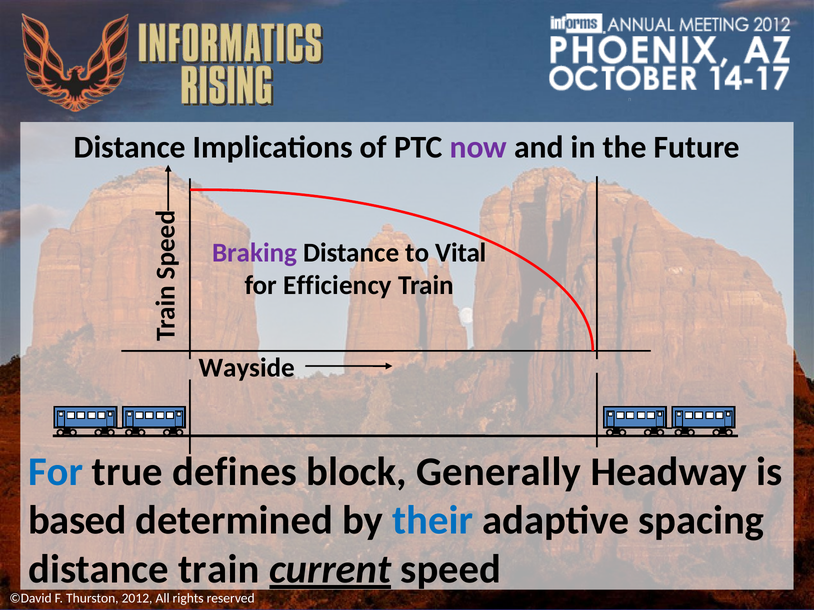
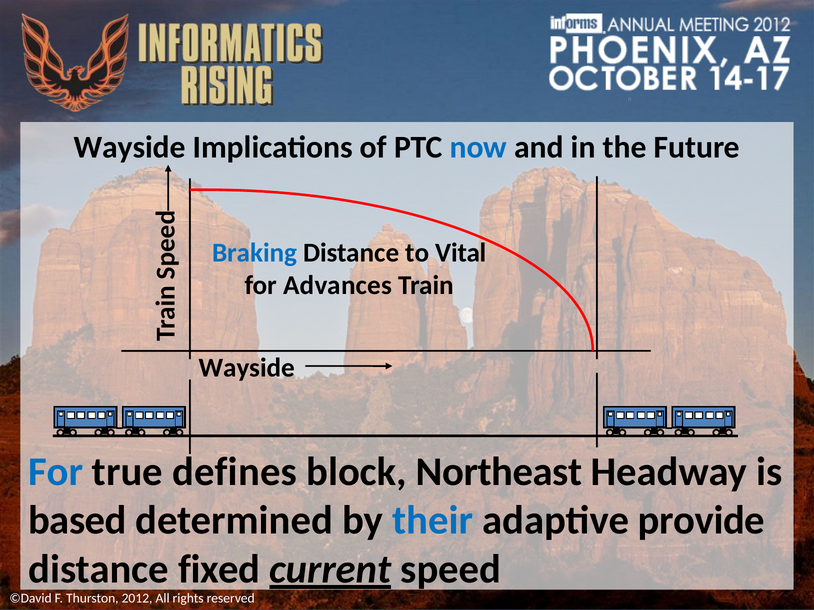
Distance: Distance -> Wayside (130, 147)
now colour: purple -> blue (478, 147)
Braking colour: purple -> blue (255, 253)
Efficiency: Efficiency -> Advances (338, 285)
Generally: Generally -> Northeast (499, 472)
spacing: spacing -> provide (701, 521)
distance train: train -> fixed (219, 570)
